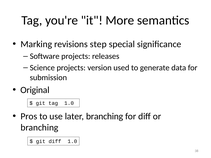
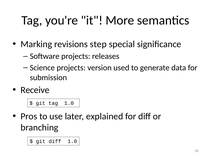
Original: Original -> Receive (35, 90)
later branching: branching -> explained (105, 116)
